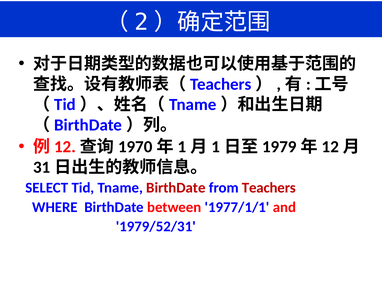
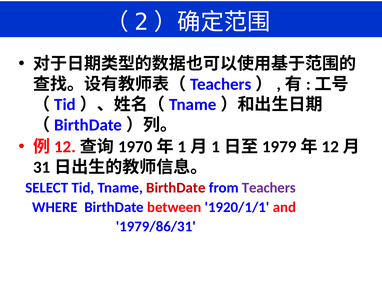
Teachers colour: red -> purple (269, 188)
1977/1/1: 1977/1/1 -> 1920/1/1 (237, 207)
1979/52/31: 1979/52/31 -> 1979/86/31 (156, 227)
